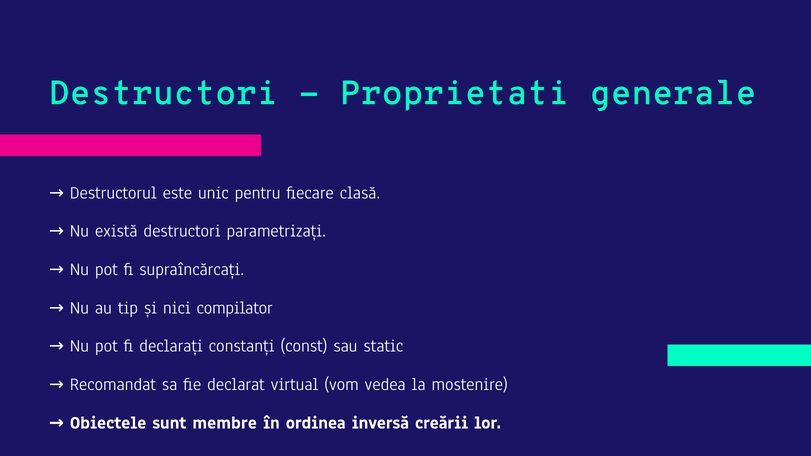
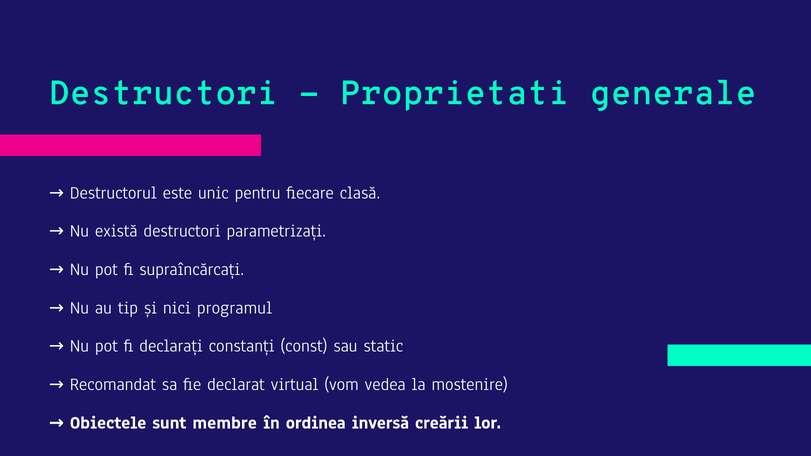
compilator: compilator -> programul (234, 308)
